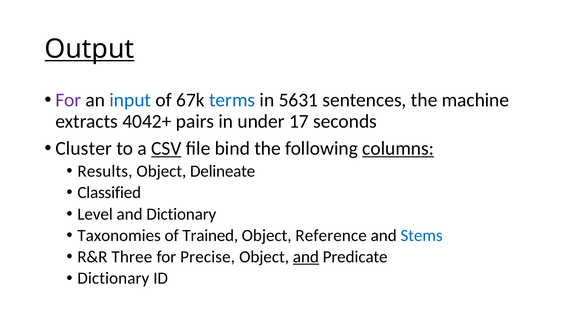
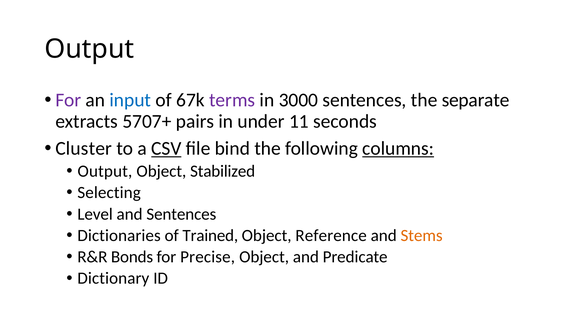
Output underline: present -> none (89, 49)
terms colour: blue -> purple (232, 100)
5631: 5631 -> 3000 (298, 100)
machine: machine -> separate (476, 100)
4042+: 4042+ -> 5707+ (147, 121)
17: 17 -> 11 (299, 121)
Results: Results -> Output (105, 171)
Delineate: Delineate -> Stabilized (223, 171)
Classified: Classified -> Selecting (109, 192)
and Dictionary: Dictionary -> Sentences (181, 214)
Taxonomies: Taxonomies -> Dictionaries (119, 235)
Stems colour: blue -> orange (422, 235)
Three: Three -> Bonds (132, 257)
and underline: present -> none (306, 257)
